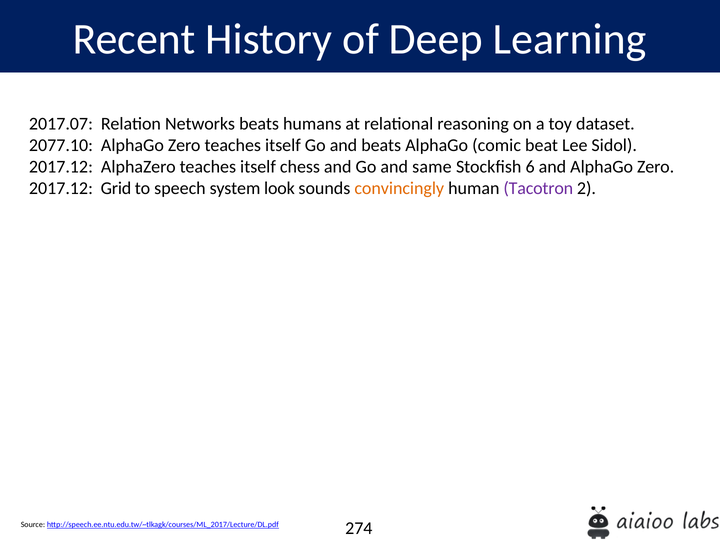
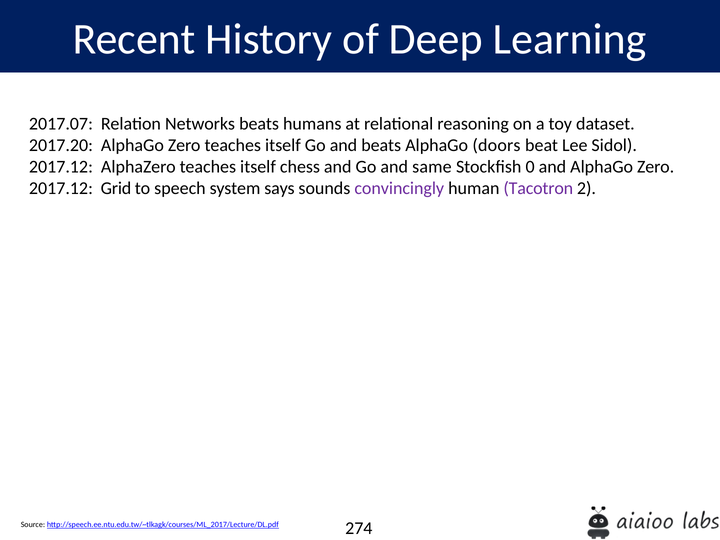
2077.10: 2077.10 -> 2017.20 (61, 145)
comic: comic -> doors (496, 145)
6: 6 -> 0 (530, 167)
look: look -> says (279, 188)
convincingly colour: orange -> purple (399, 188)
